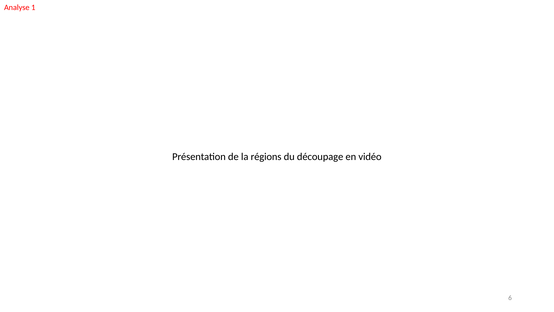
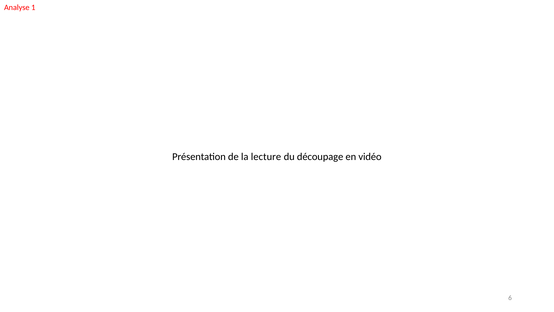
régions: régions -> lecture (266, 156)
